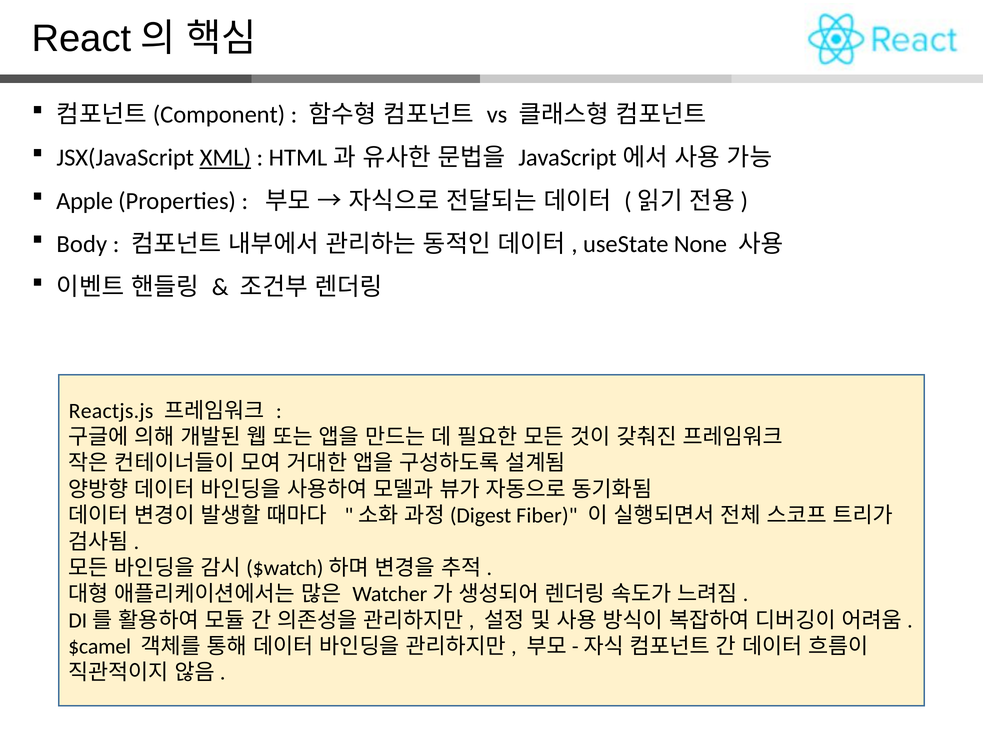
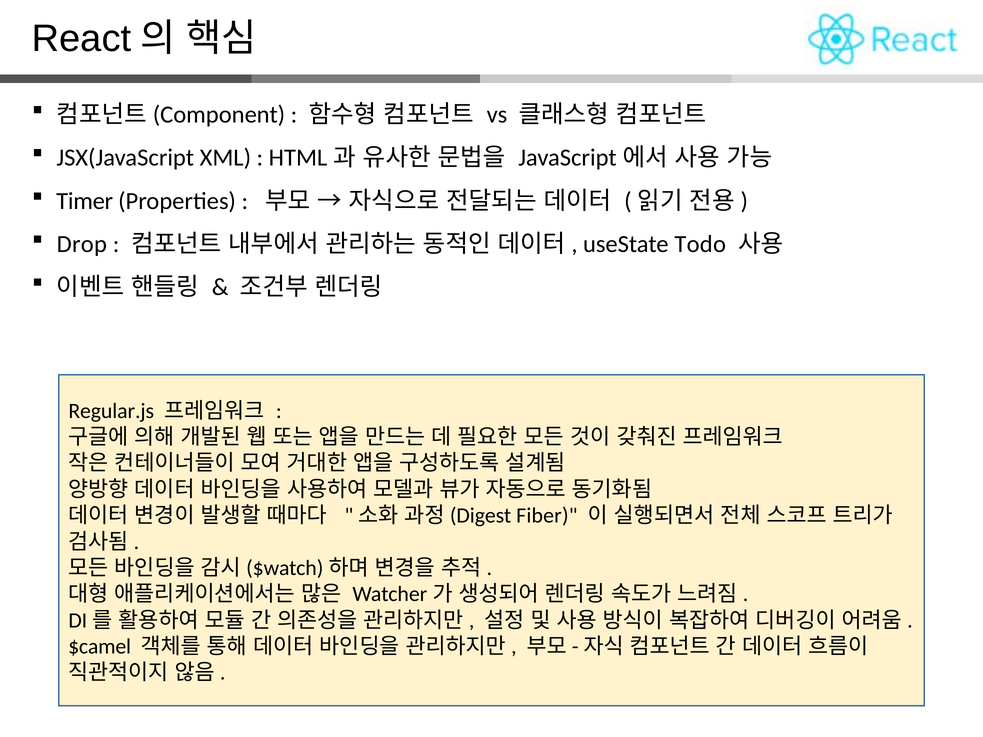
XML underline: present -> none (225, 158)
Apple: Apple -> Timer (85, 201)
Body: Body -> Drop (82, 244)
None: None -> Todo (700, 244)
Reactjs.js: Reactjs.js -> Regular.js (111, 411)
